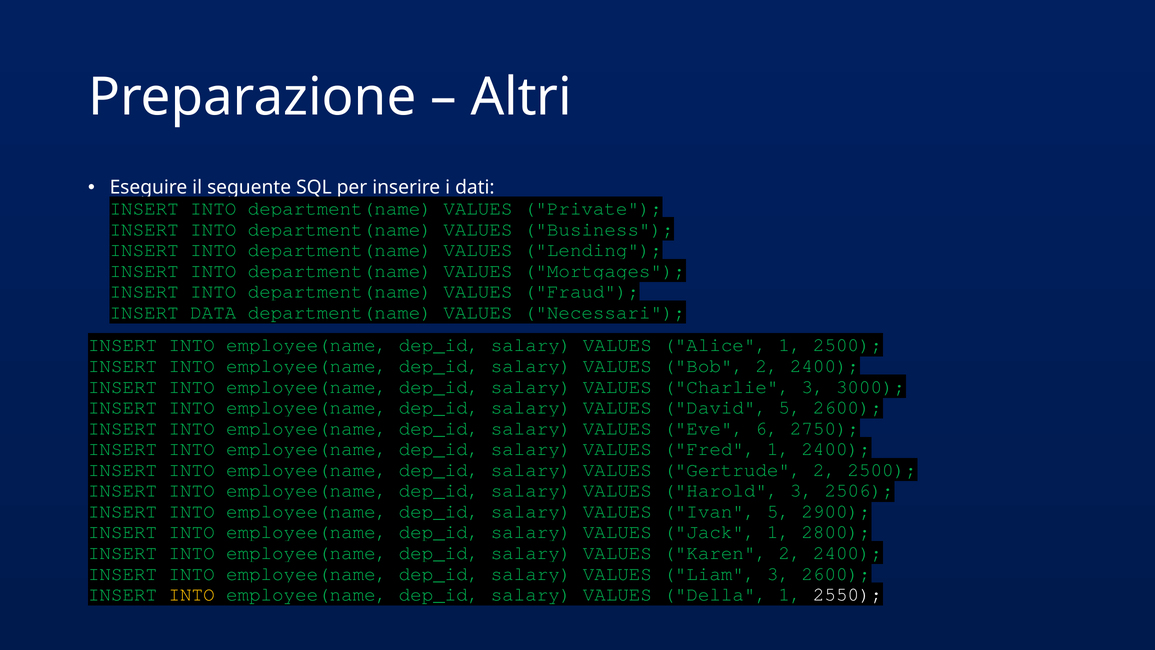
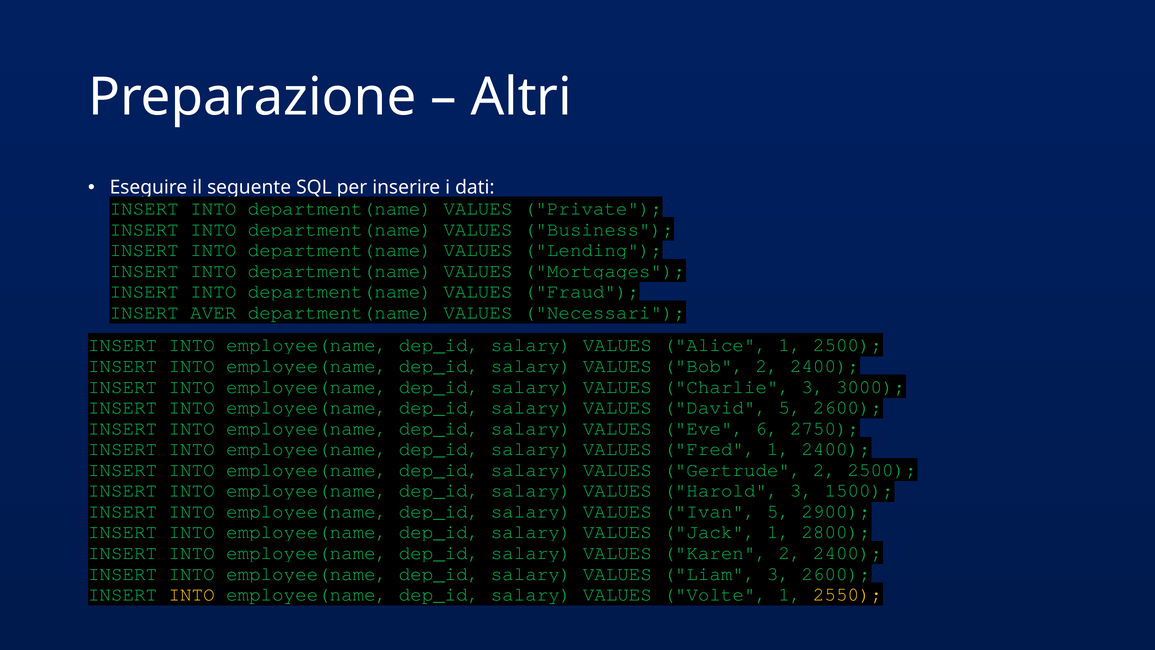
DATA: DATA -> AVER (213, 312)
2506: 2506 -> 1500 (859, 490)
Della: Della -> Volte (715, 594)
2550 colour: white -> yellow (848, 594)
